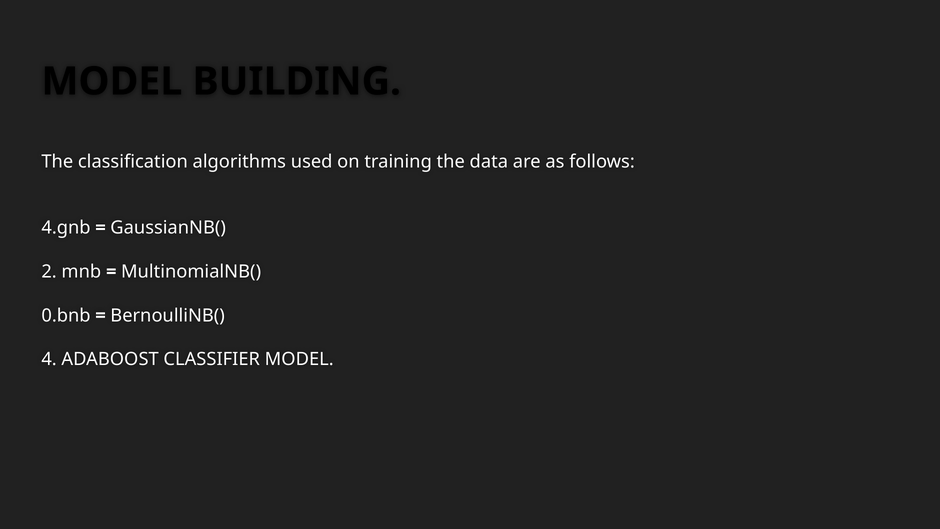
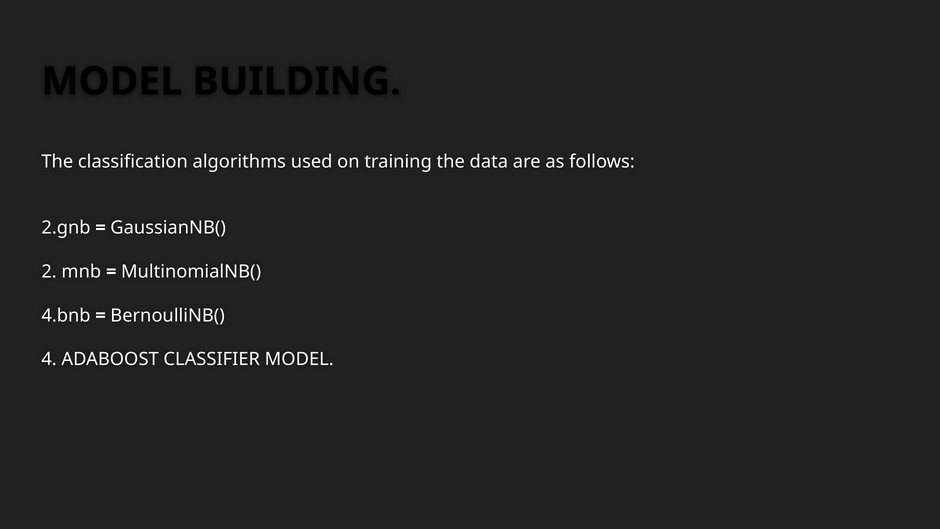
4.gnb: 4.gnb -> 2.gnb (66, 228)
0.bnb: 0.bnb -> 4.bnb (66, 315)
